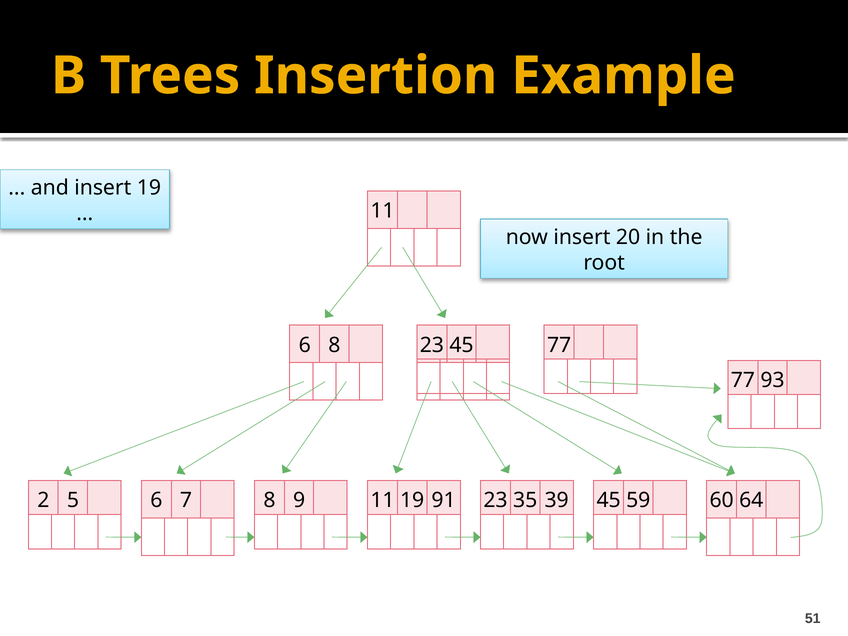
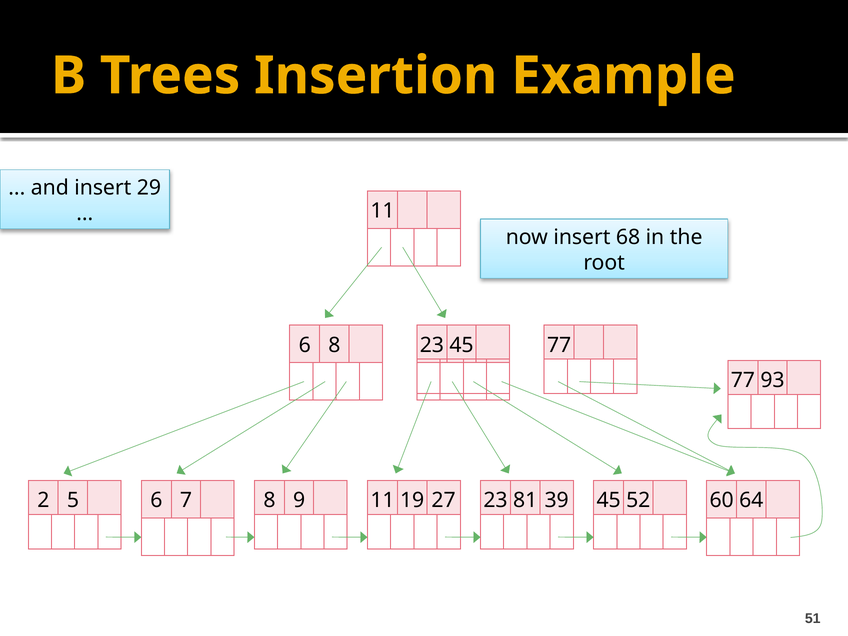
insert 19: 19 -> 29 (149, 188)
20: 20 -> 68 (628, 237)
91: 91 -> 27 (444, 500)
35: 35 -> 81 (525, 500)
59: 59 -> 52 (638, 500)
